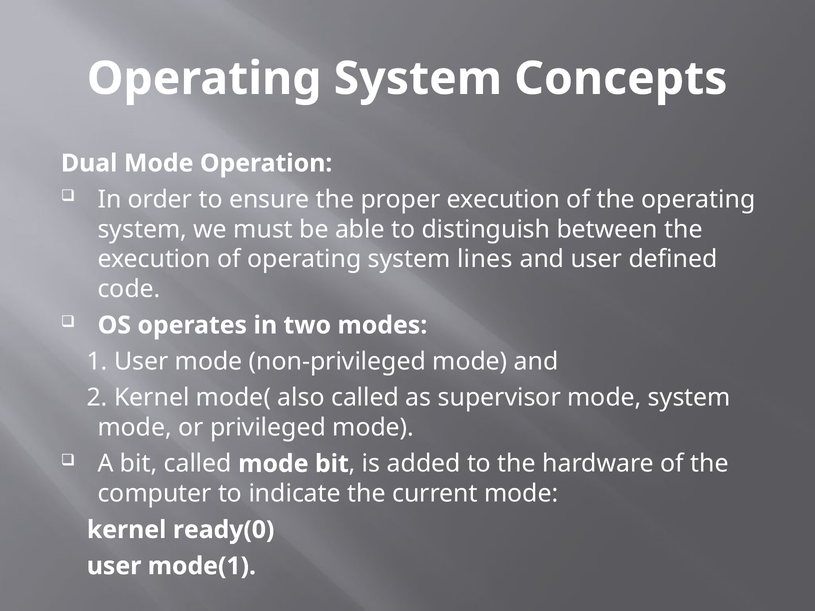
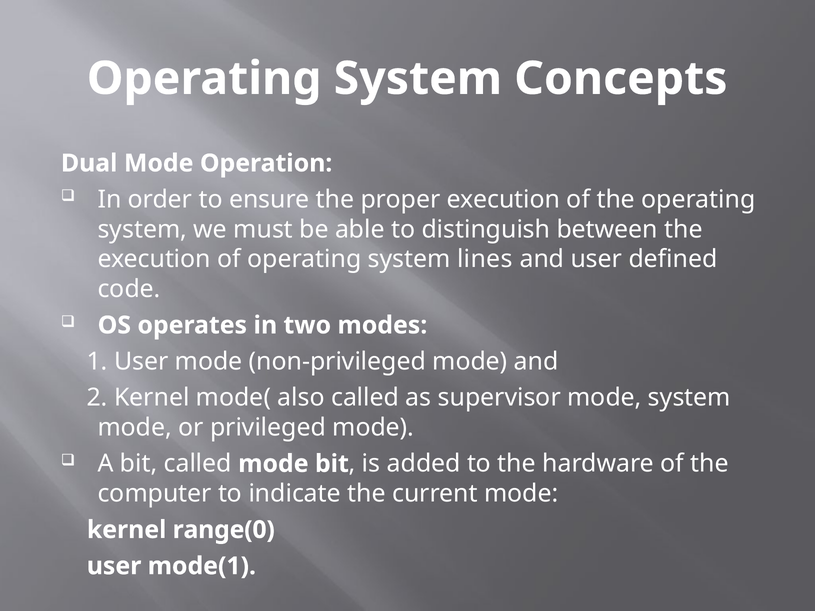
ready(0: ready(0 -> range(0 (224, 530)
